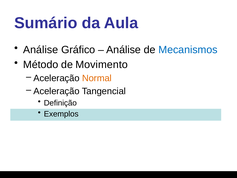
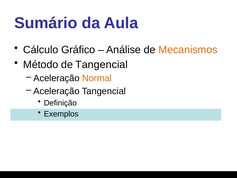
Análise: Análise -> Cálculo (41, 50)
Mecanismos colour: blue -> orange (188, 50)
de Movimento: Movimento -> Tangencial (102, 64)
